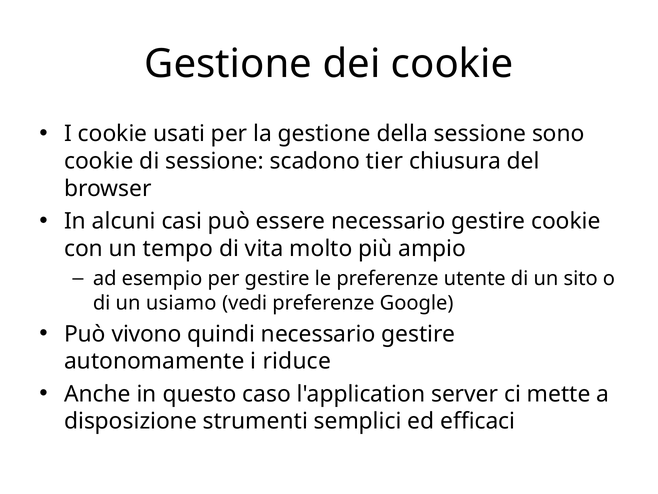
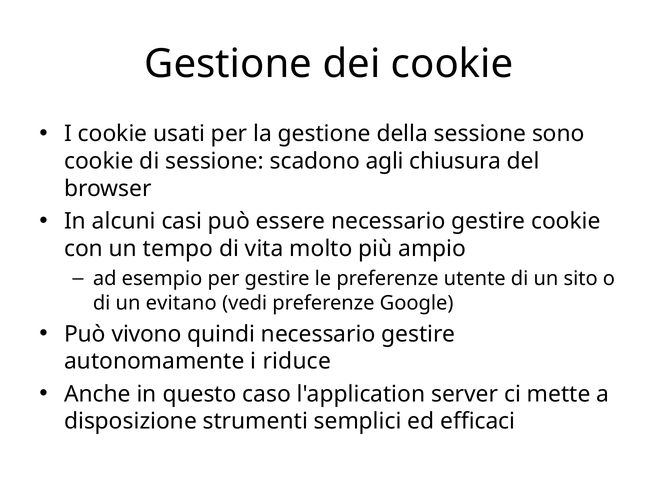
tier: tier -> agli (385, 161)
usiamo: usiamo -> evitano (181, 303)
